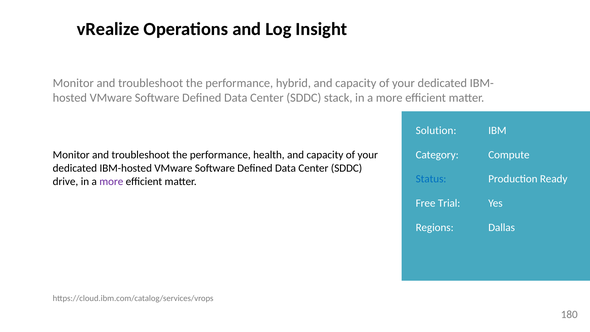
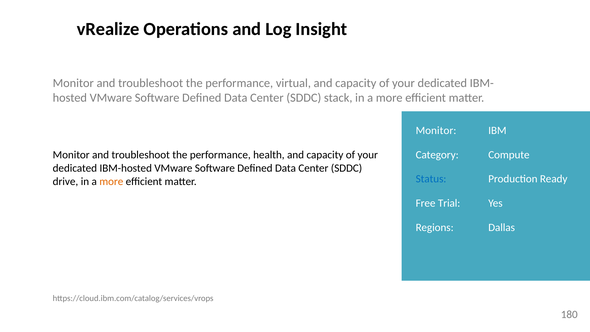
hybrid: hybrid -> virtual (293, 83)
Solution: Solution -> Monitor (436, 131)
more colour: purple -> orange (111, 181)
